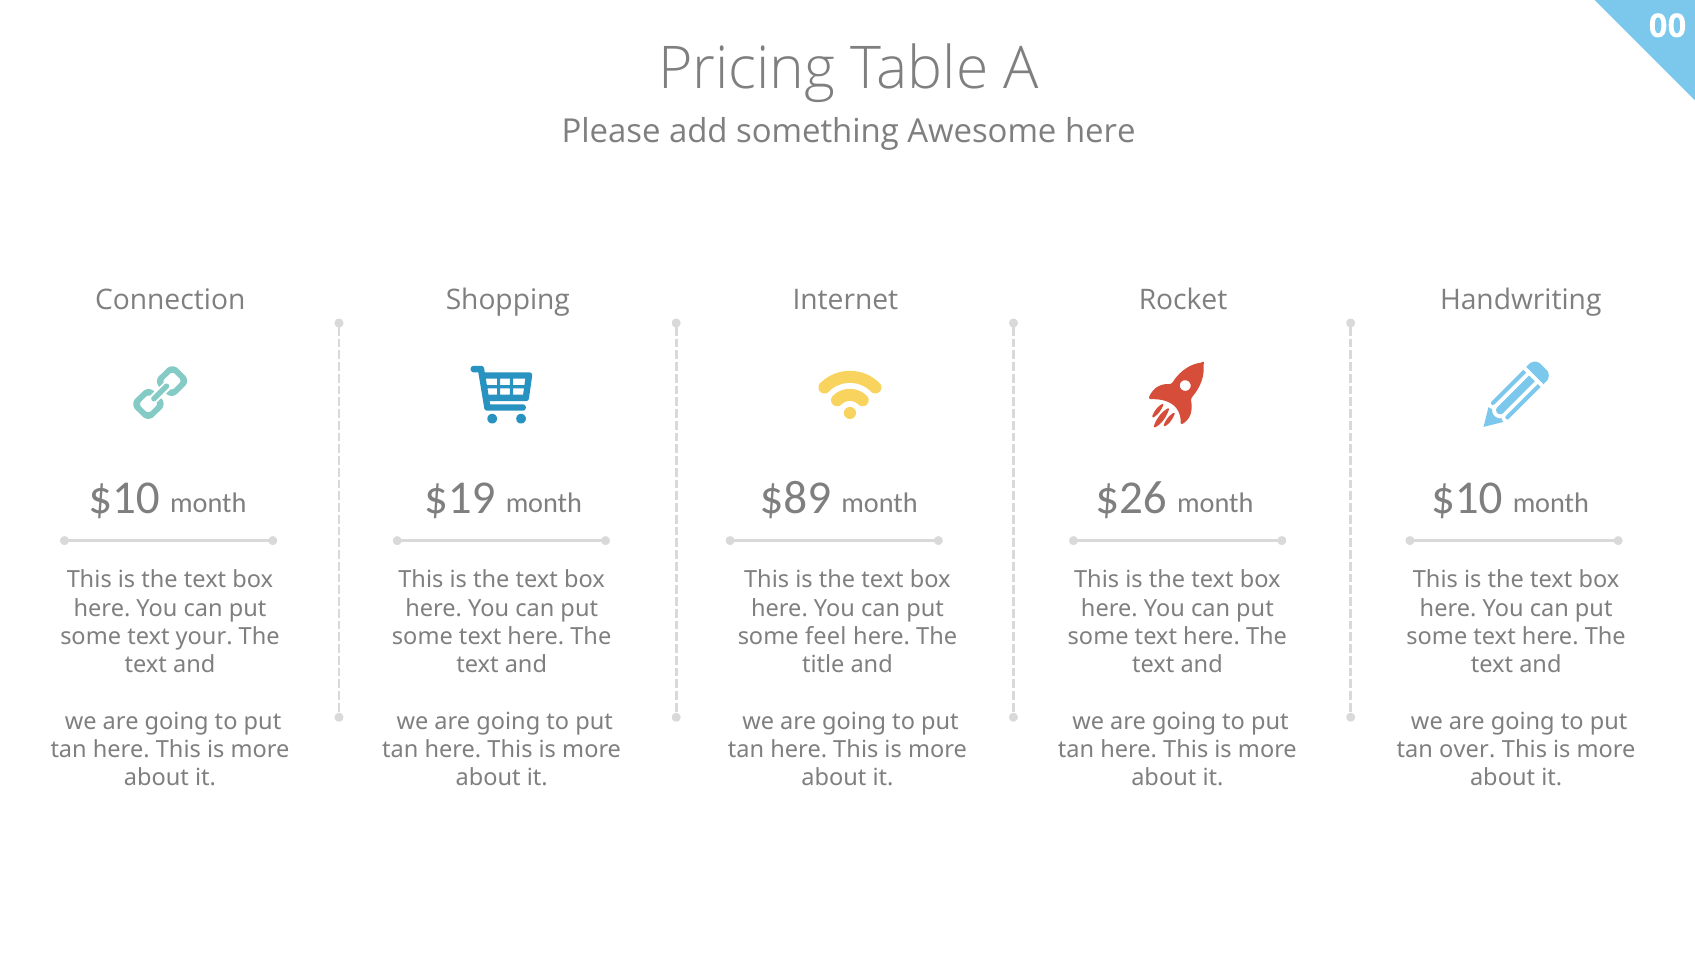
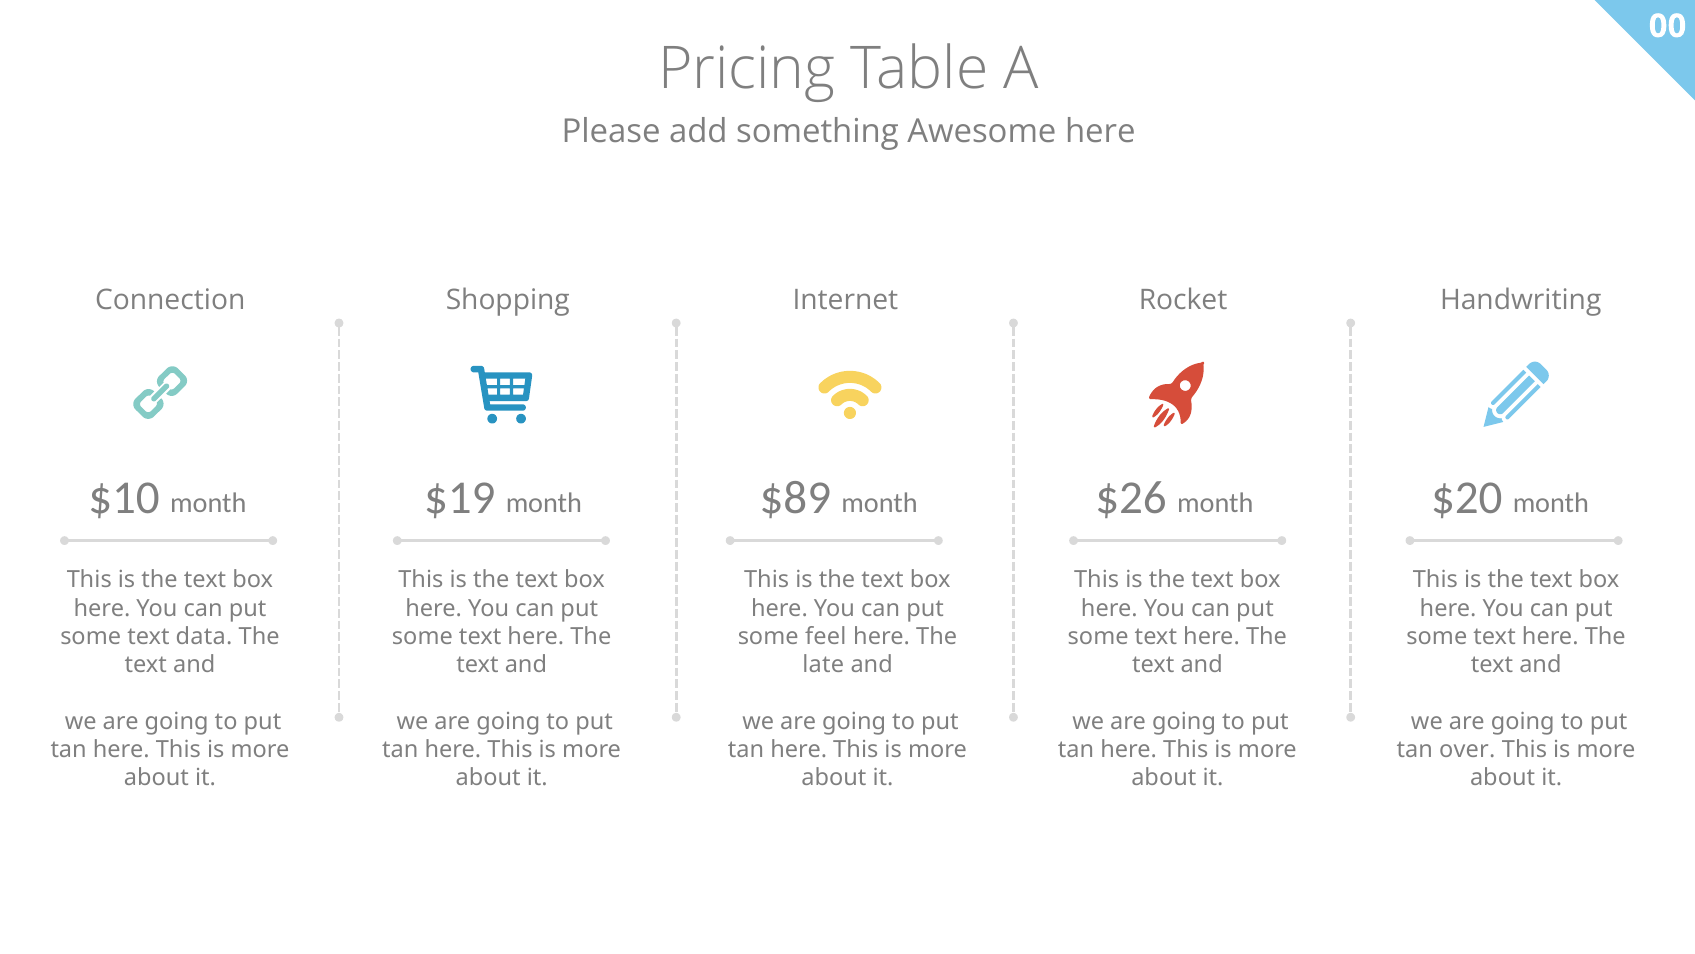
month $10: $10 -> $20 (1467, 498)
your: your -> data (204, 636)
title: title -> late (823, 664)
